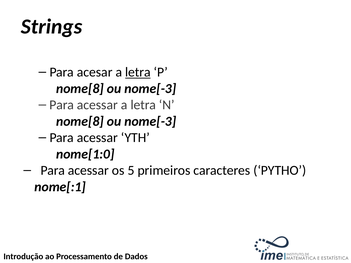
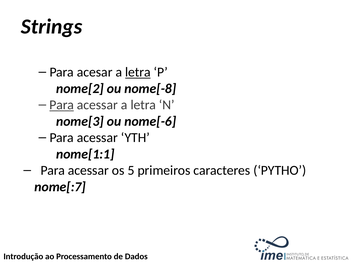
nome[8: nome[8 -> nome[2 (80, 89)
nome[-3: nome[-3 -> nome[-8 (150, 89)
Para underline: none -> present (62, 105)
nome[8: nome[8 -> nome[3 (80, 121)
nome[-3: nome[-3 -> nome[-6 (150, 121)
nome[1:0: nome[1:0 -> nome[1:1 (85, 154)
nome[:1: nome[:1 -> nome[:7 (60, 187)
